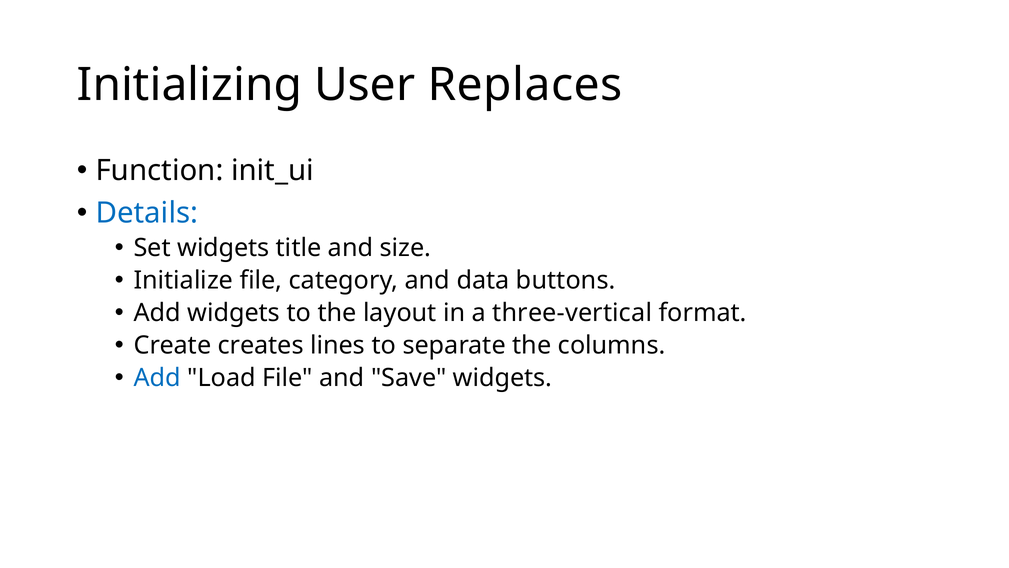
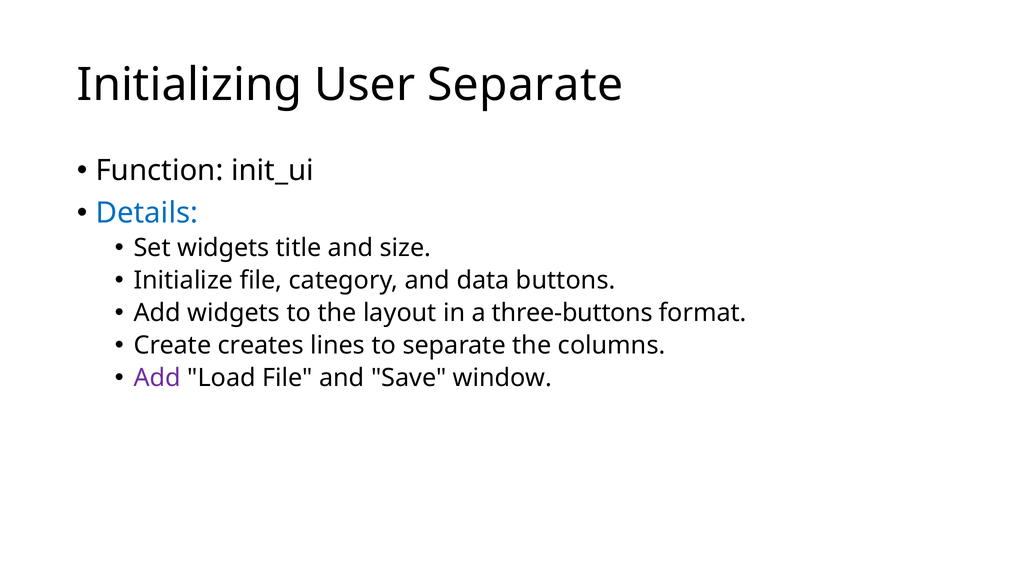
User Replaces: Replaces -> Separate (525, 85)
three-vertical: three-vertical -> three-buttons (572, 313)
Add colour: blue -> purple (157, 378)
Save widgets: widgets -> window (502, 378)
